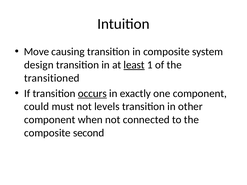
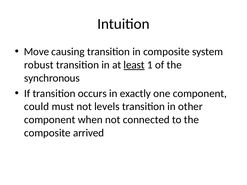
design: design -> robust (39, 65)
transitioned: transitioned -> synchronous (52, 78)
occurs underline: present -> none (92, 94)
second: second -> arrived (89, 133)
